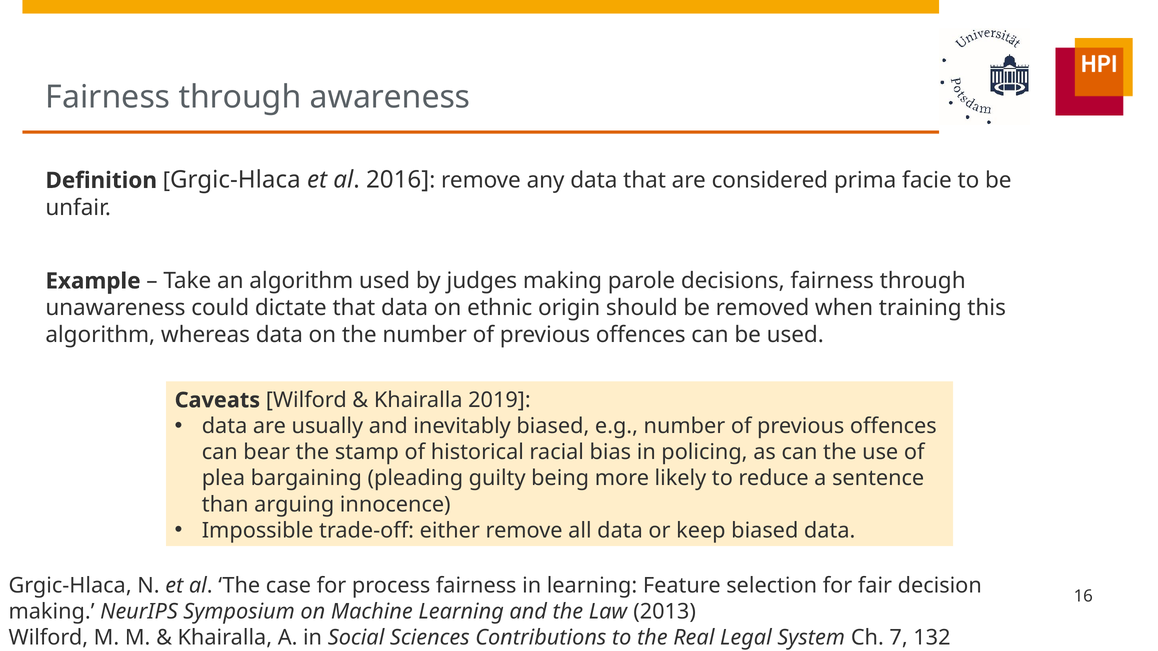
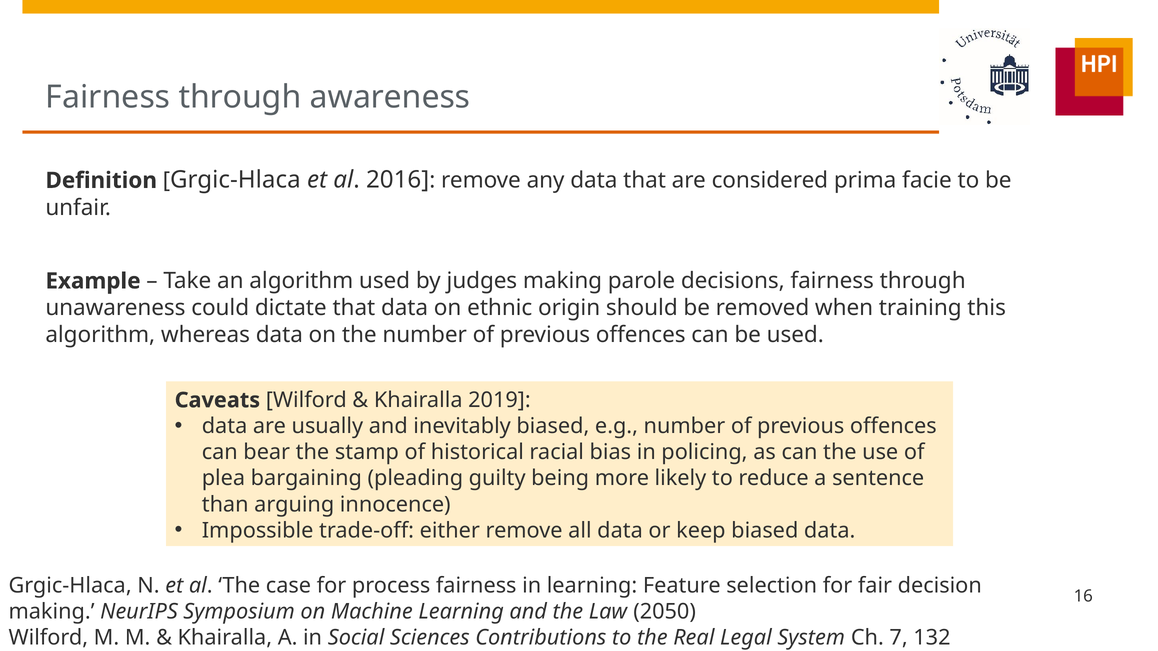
2013: 2013 -> 2050 (665, 612)
